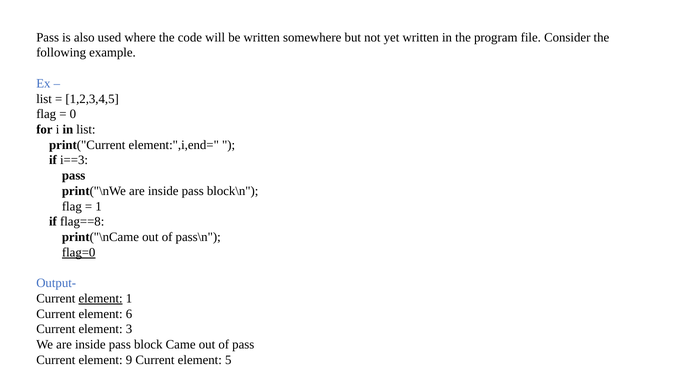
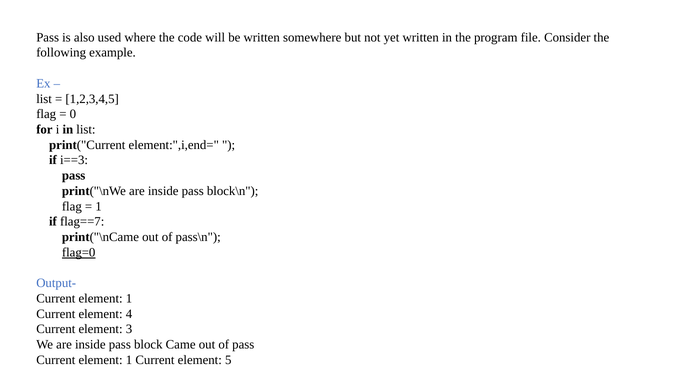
flag==8: flag==8 -> flag==7 (82, 222)
element underline: present -> none (101, 299)
6: 6 -> 4 (129, 314)
9: 9 -> 1 (129, 361)
